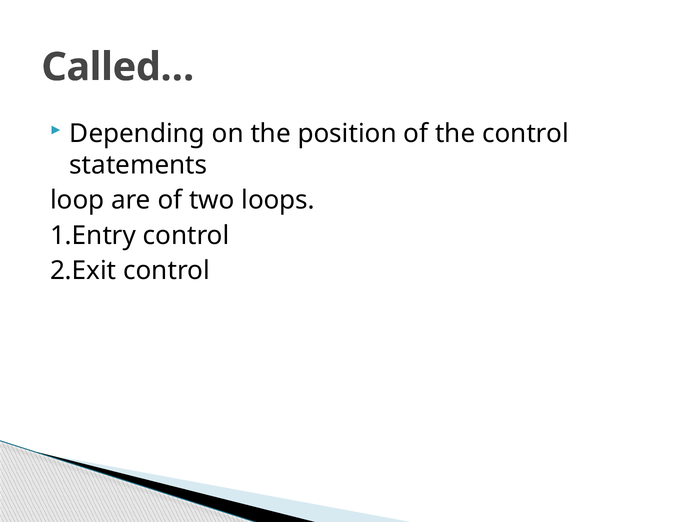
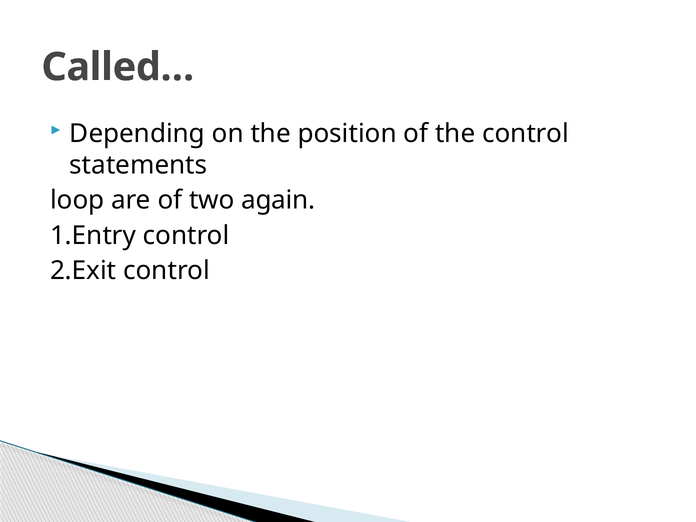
loops: loops -> again (278, 200)
